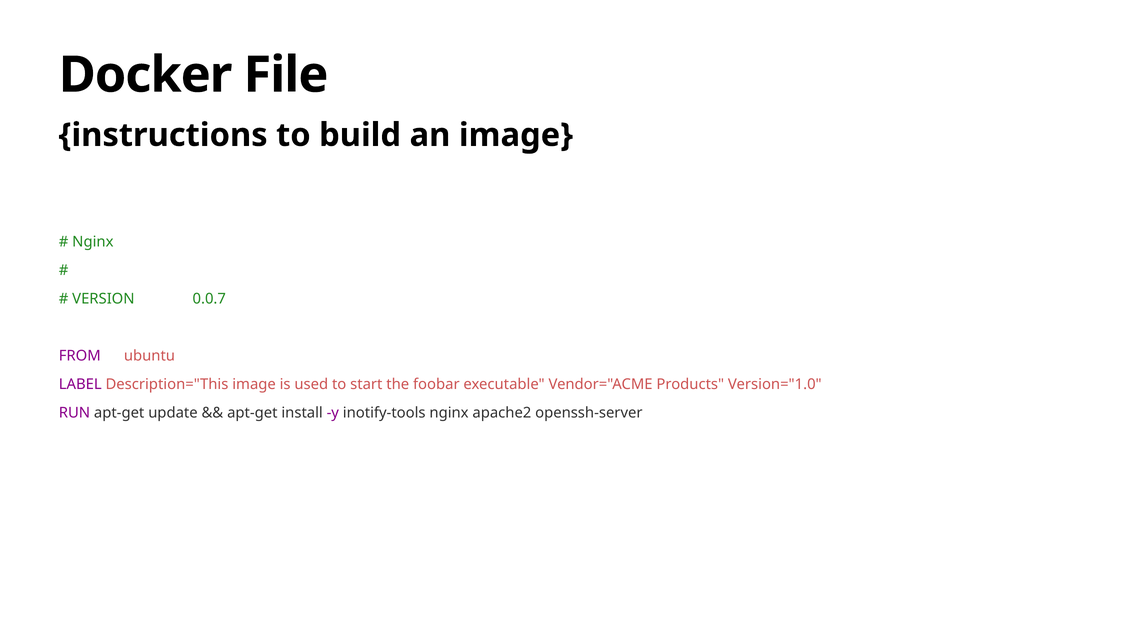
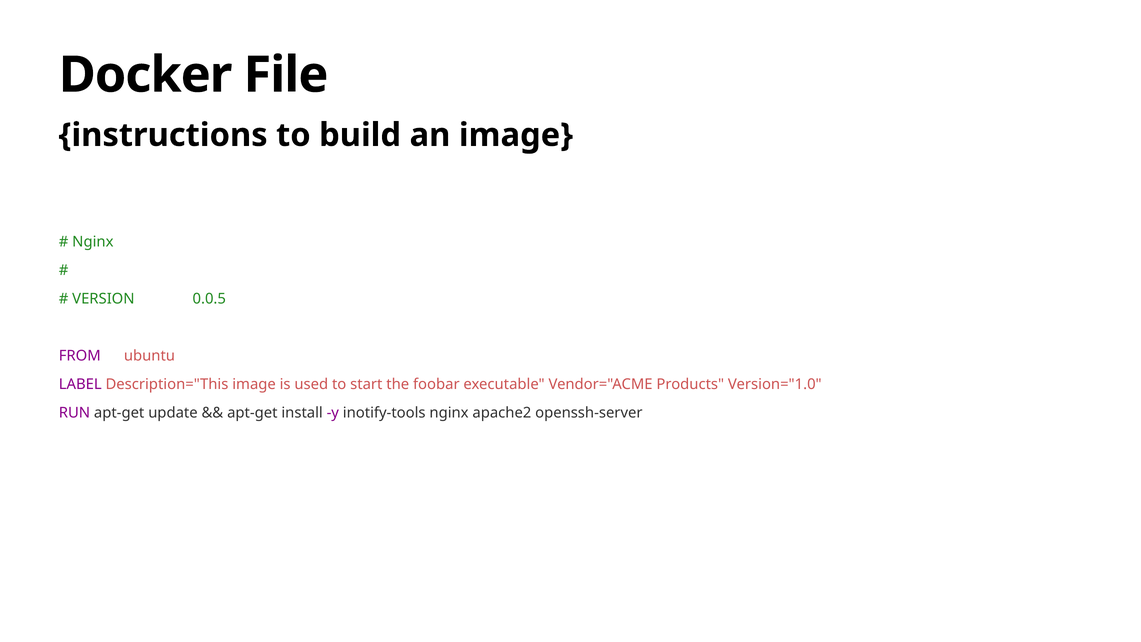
0.0.7: 0.0.7 -> 0.0.5 (209, 299)
